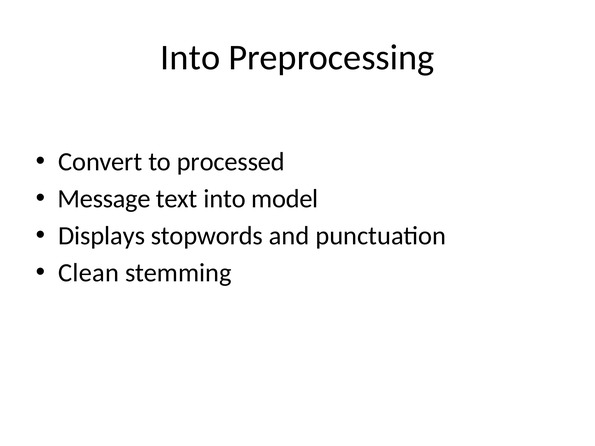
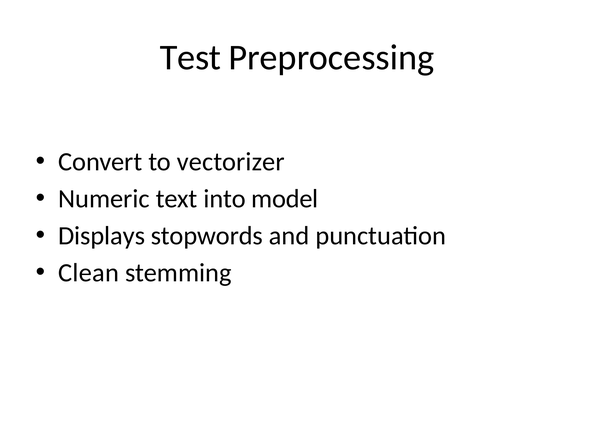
Into: Into -> Test (190, 58)
processed: processed -> vectorizer (231, 162)
Message: Message -> Numeric (104, 199)
